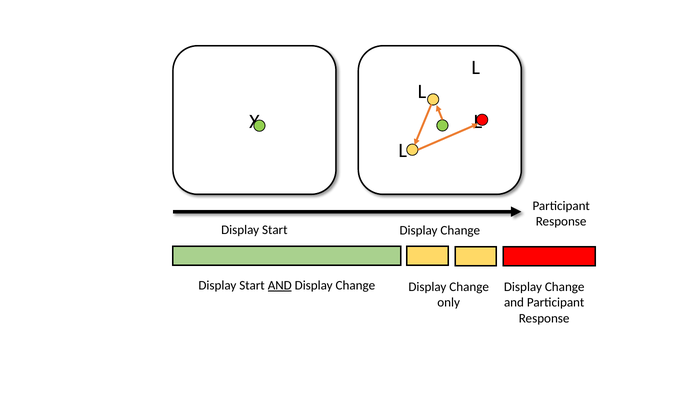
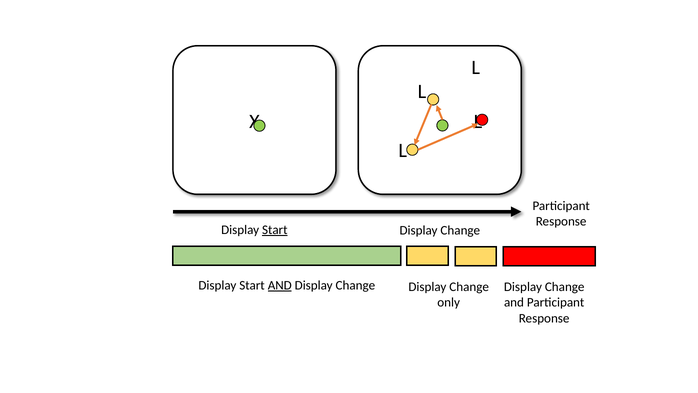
Start underline: none -> present (275, 230)
